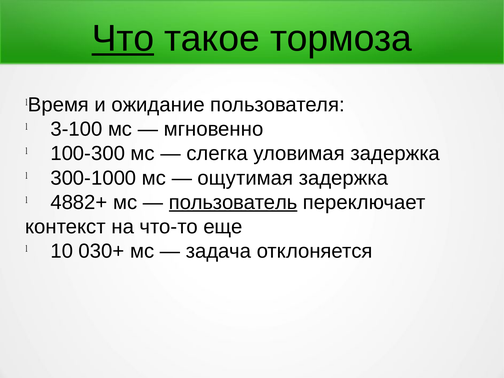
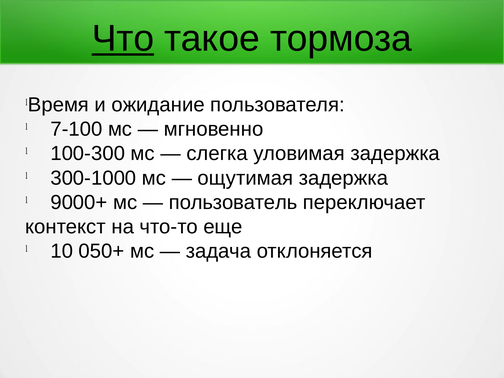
3-100: 3-100 -> 7-100 (76, 129)
4882+: 4882+ -> 9000+ (79, 202)
пользователь underline: present -> none (233, 202)
030+: 030+ -> 050+ (102, 251)
